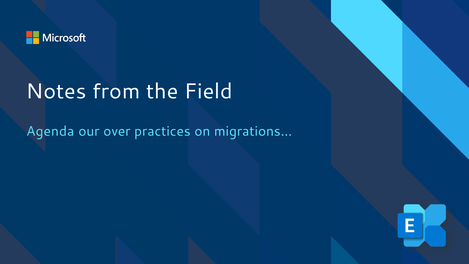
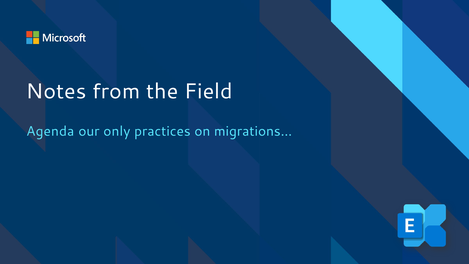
over: over -> only (117, 131)
